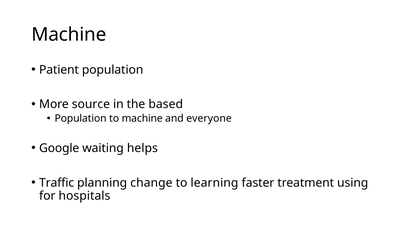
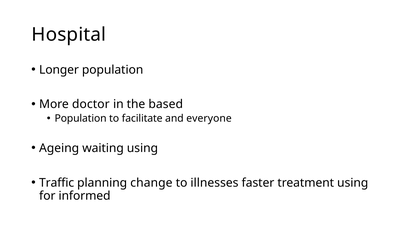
Machine: Machine -> Hospital (69, 35)
Patient: Patient -> Longer (59, 70)
source: source -> doctor (91, 104)
to machine: machine -> facilitate (142, 118)
Google: Google -> Ageing (59, 148)
waiting helps: helps -> using (142, 148)
learning: learning -> illnesses (214, 183)
hospitals: hospitals -> informed (85, 196)
